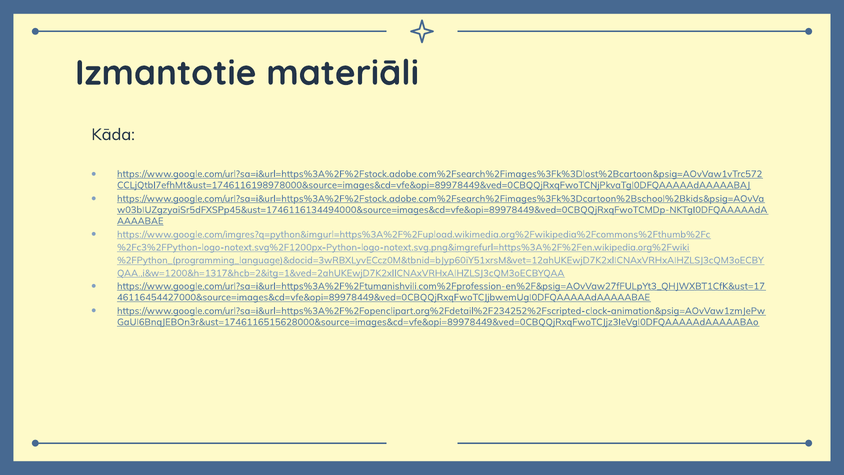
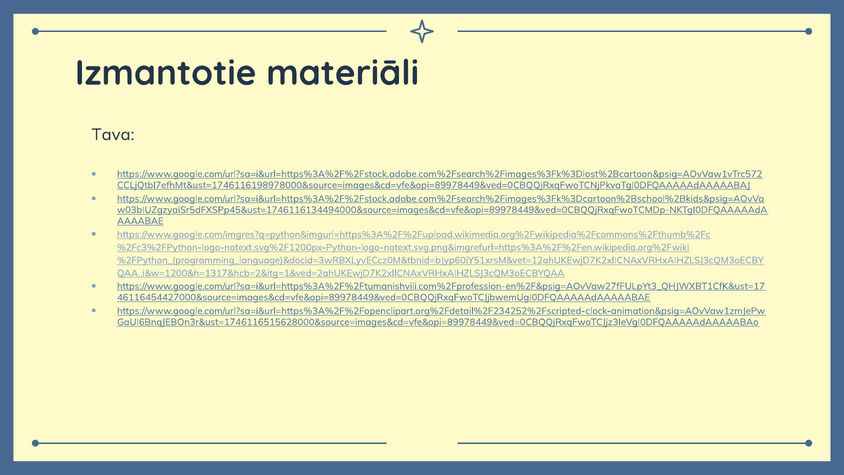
Kāda: Kāda -> Tava (113, 135)
